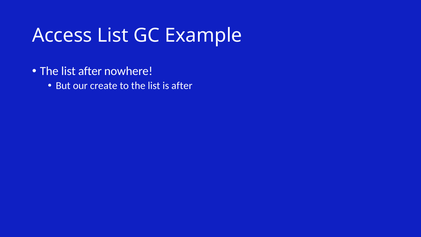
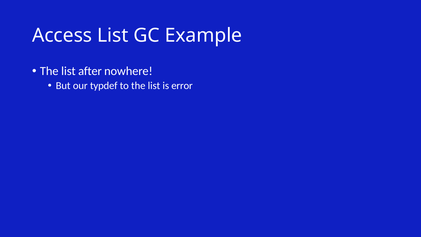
create: create -> typdef (104, 86)
is after: after -> error (182, 86)
